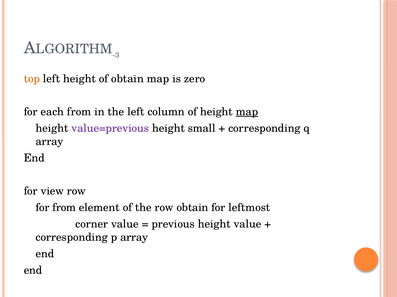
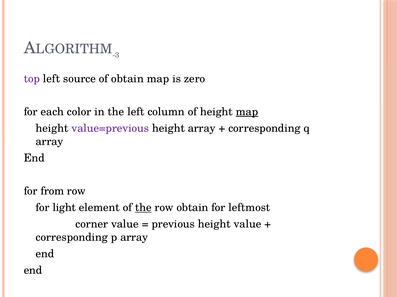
top colour: orange -> purple (32, 79)
left height: height -> source (80, 79)
each from: from -> color (79, 112)
height small: small -> array (202, 129)
view: view -> from (52, 191)
for from: from -> light (64, 208)
the underline: none -> present (143, 208)
